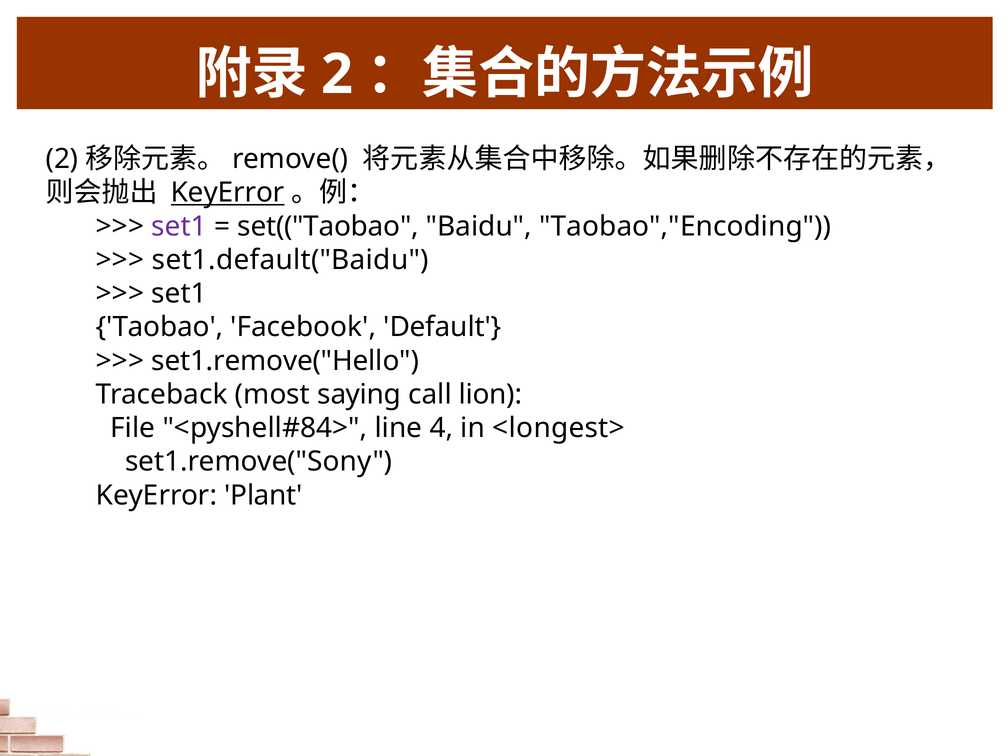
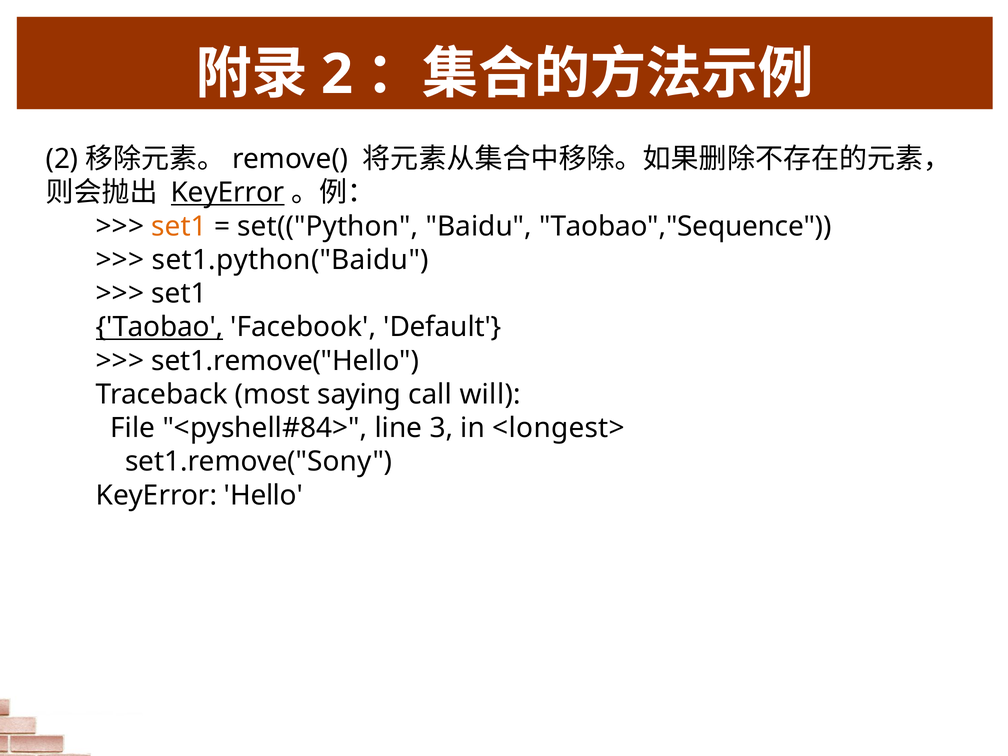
set1 colour: purple -> orange (179, 226)
set(("Taobao: set(("Taobao -> set(("Python (328, 226)
Taobao","Encoding: Taobao","Encoding -> Taobao","Sequence (685, 226)
set1.default("Baidu: set1.default("Baidu -> set1.python("Baidu (290, 260)
Taobao underline: none -> present (160, 327)
lion: lion -> will (490, 394)
4: 4 -> 3 (441, 428)
Plant: Plant -> Hello (263, 495)
